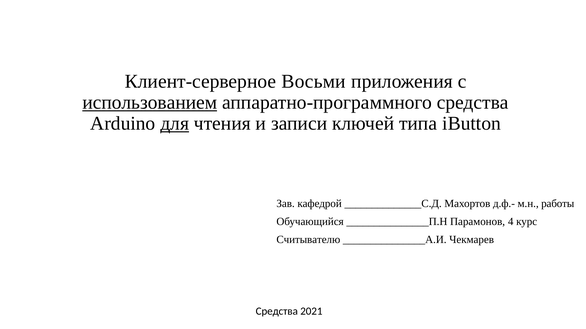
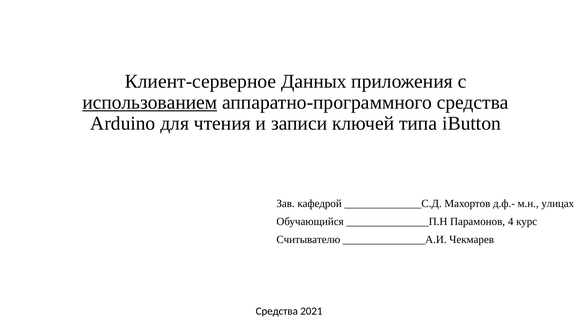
Восьми: Восьми -> Данных (314, 82)
для underline: present -> none (175, 124)
работы: работы -> улицах (558, 204)
